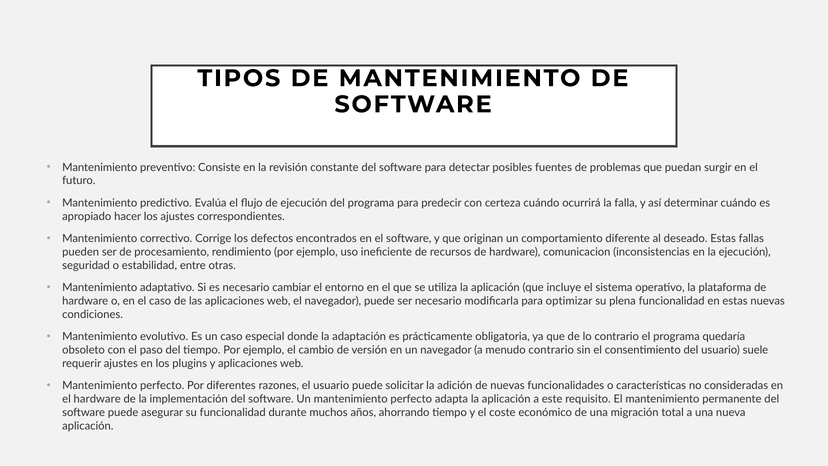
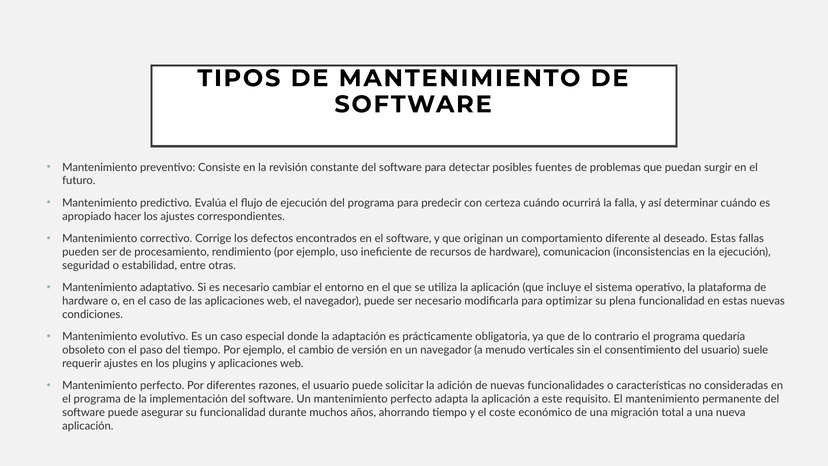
menudo contrario: contrario -> verticales (551, 350)
hardware: hardware -> programa (97, 399)
